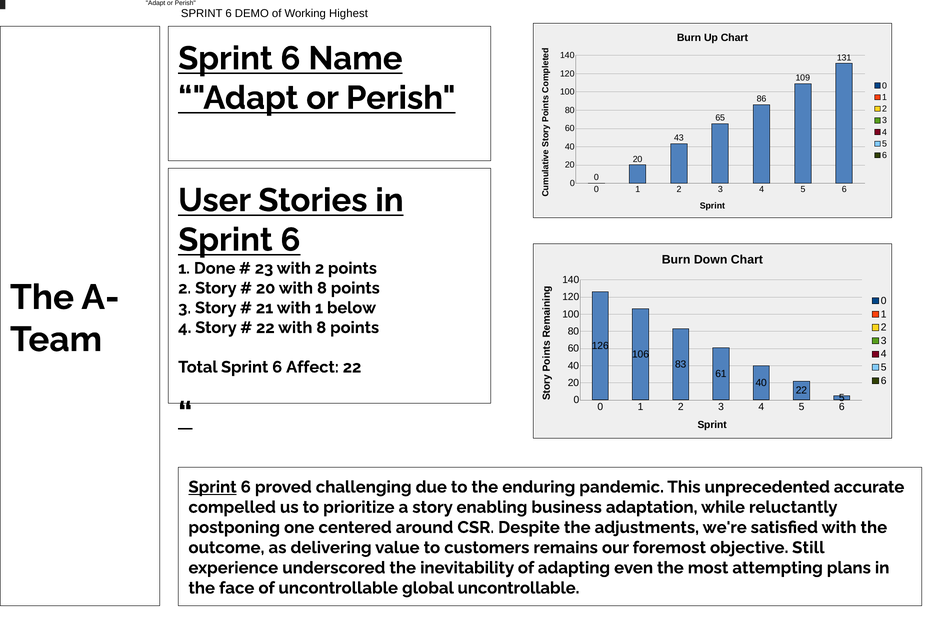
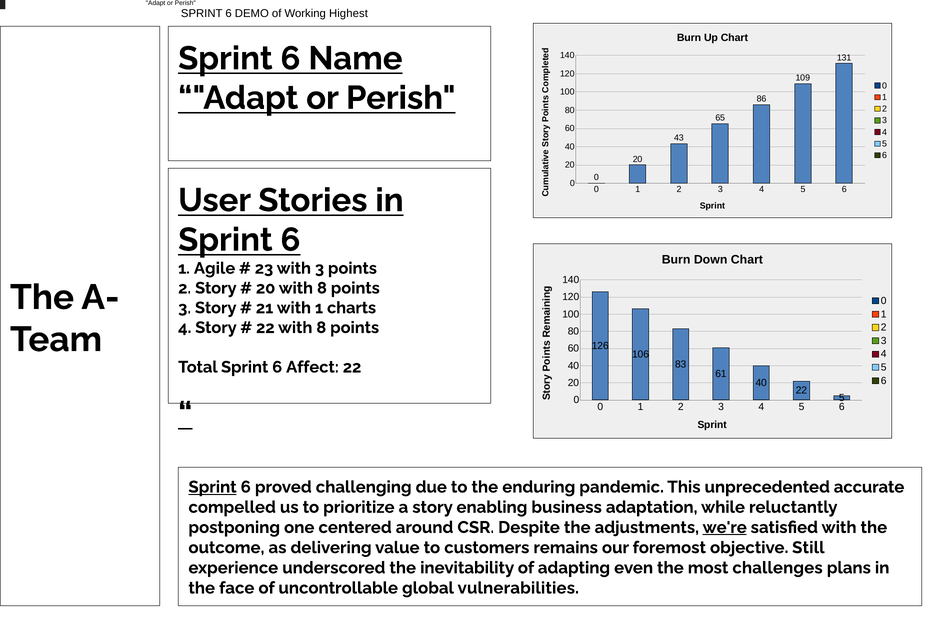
Done: Done -> Agile (215, 268)
with 2: 2 -> 3 (320, 268)
below: below -> charts (352, 308)
we're underline: none -> present (725, 527)
attempting: attempting -> challenges (778, 568)
global uncontrollable: uncontrollable -> vulnerabilities (518, 588)
